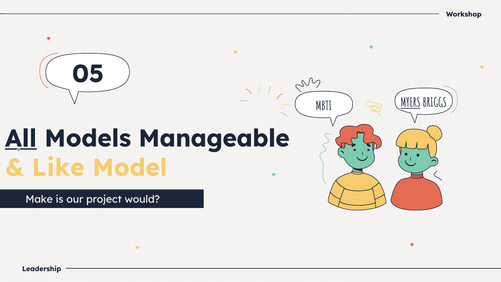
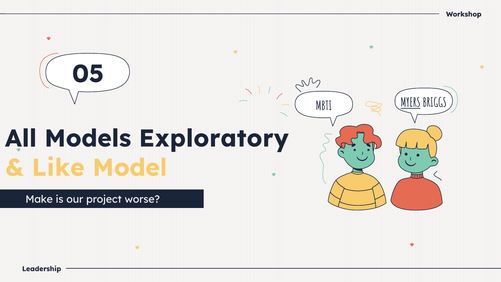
All underline: present -> none (21, 138)
Manageable: Manageable -> Exploratory (214, 138)
would: would -> worse (142, 199)
